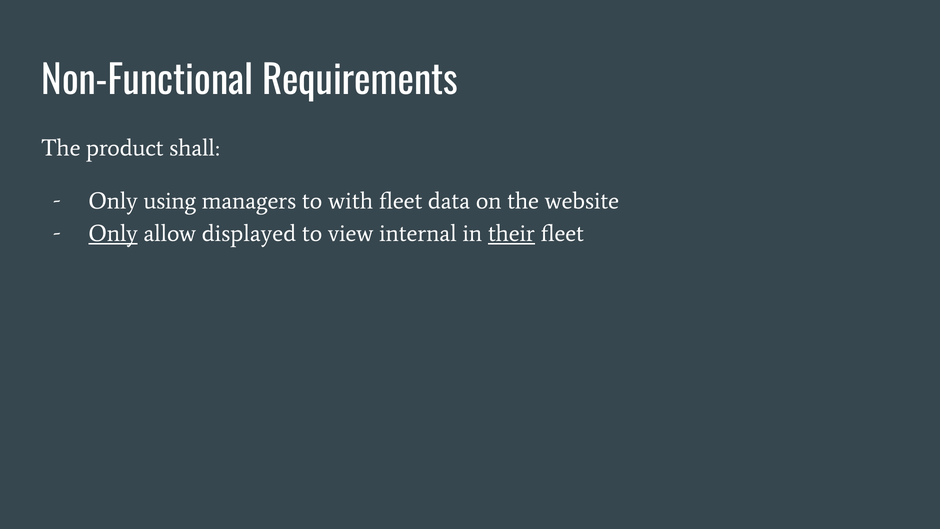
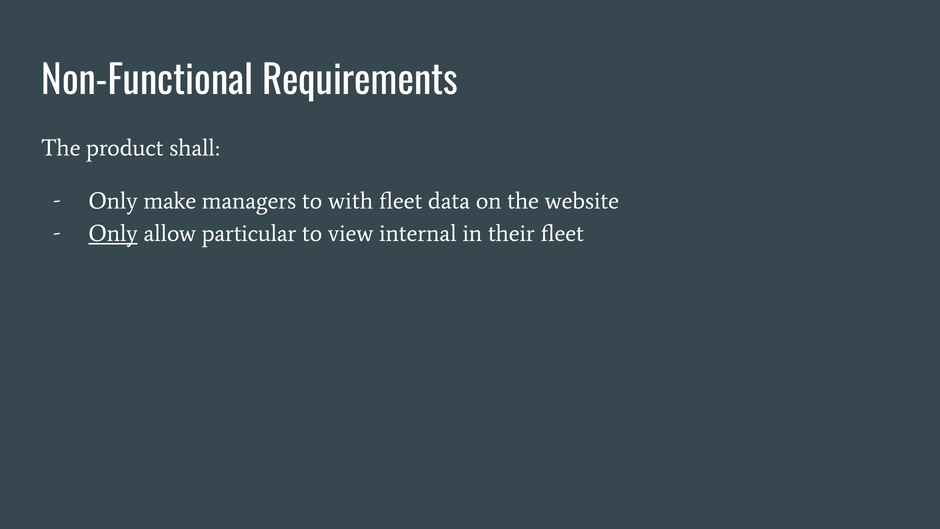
using: using -> make (170, 201)
displayed: displayed -> particular (249, 234)
their underline: present -> none (511, 234)
